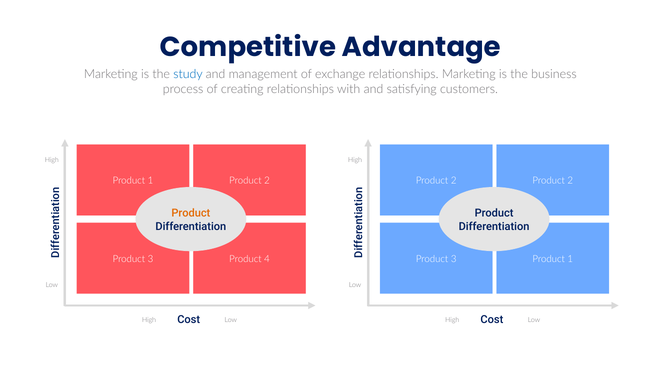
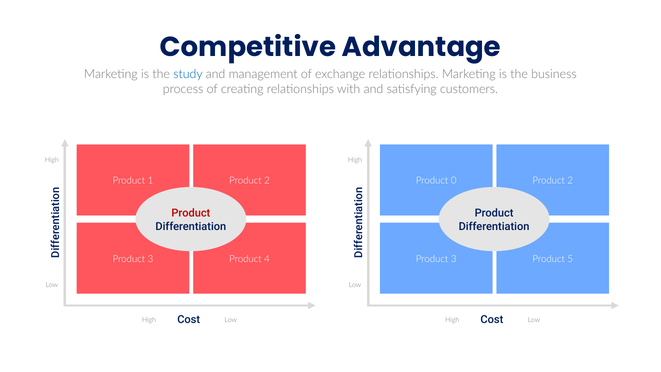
2: 2 -> 0 (454, 181)
Product colour: orange -> red (191, 213)
3 Product 1: 1 -> 5 (570, 259)
